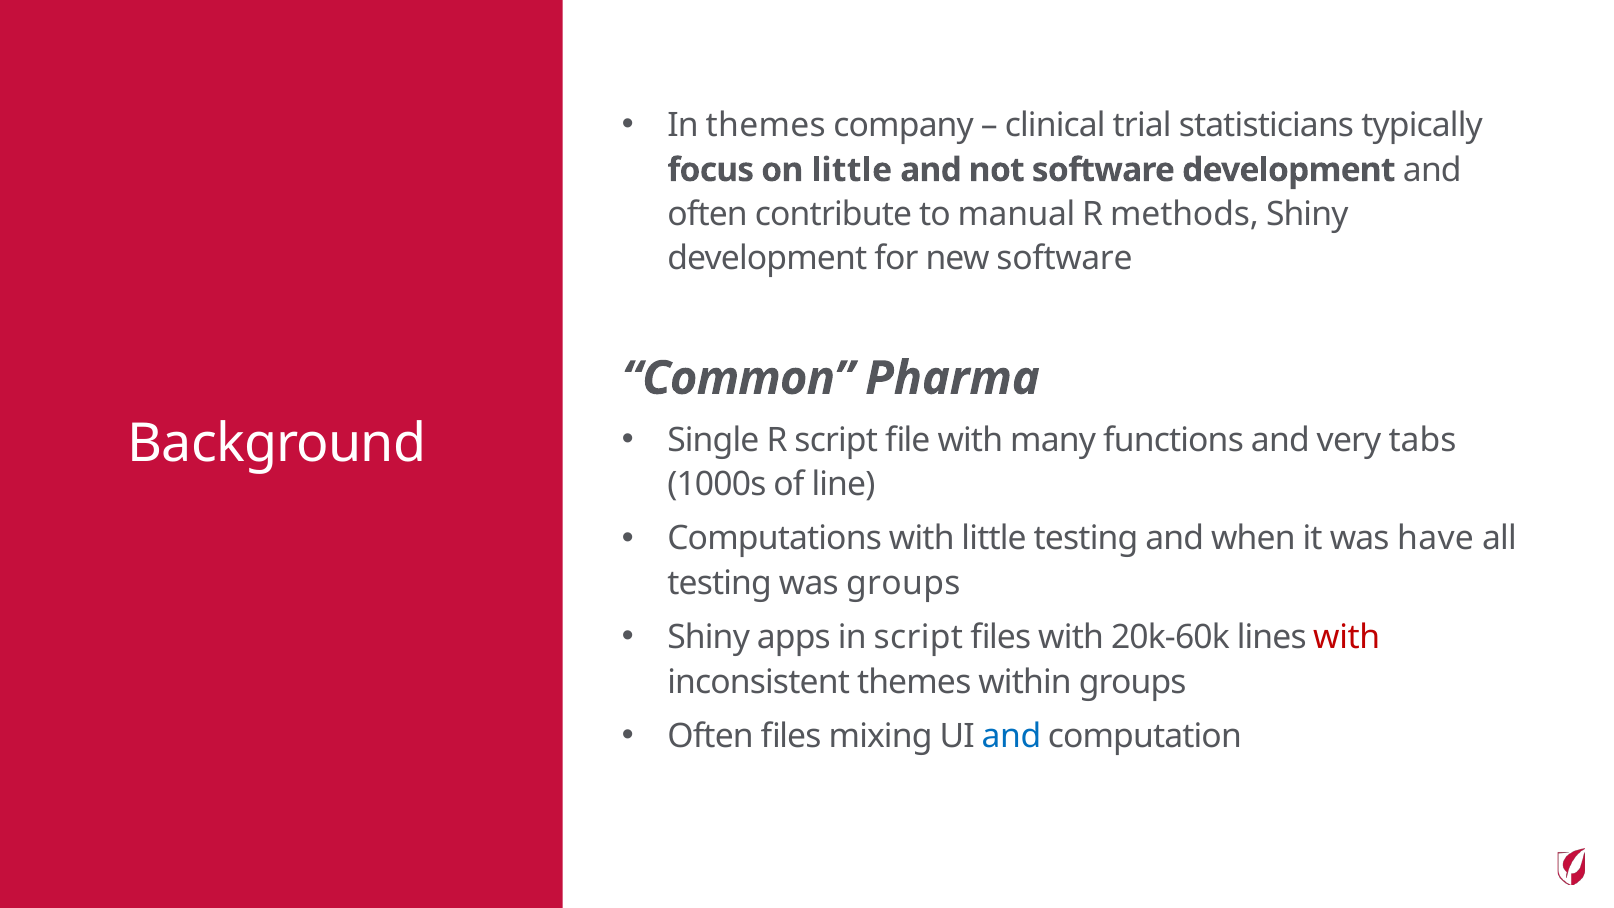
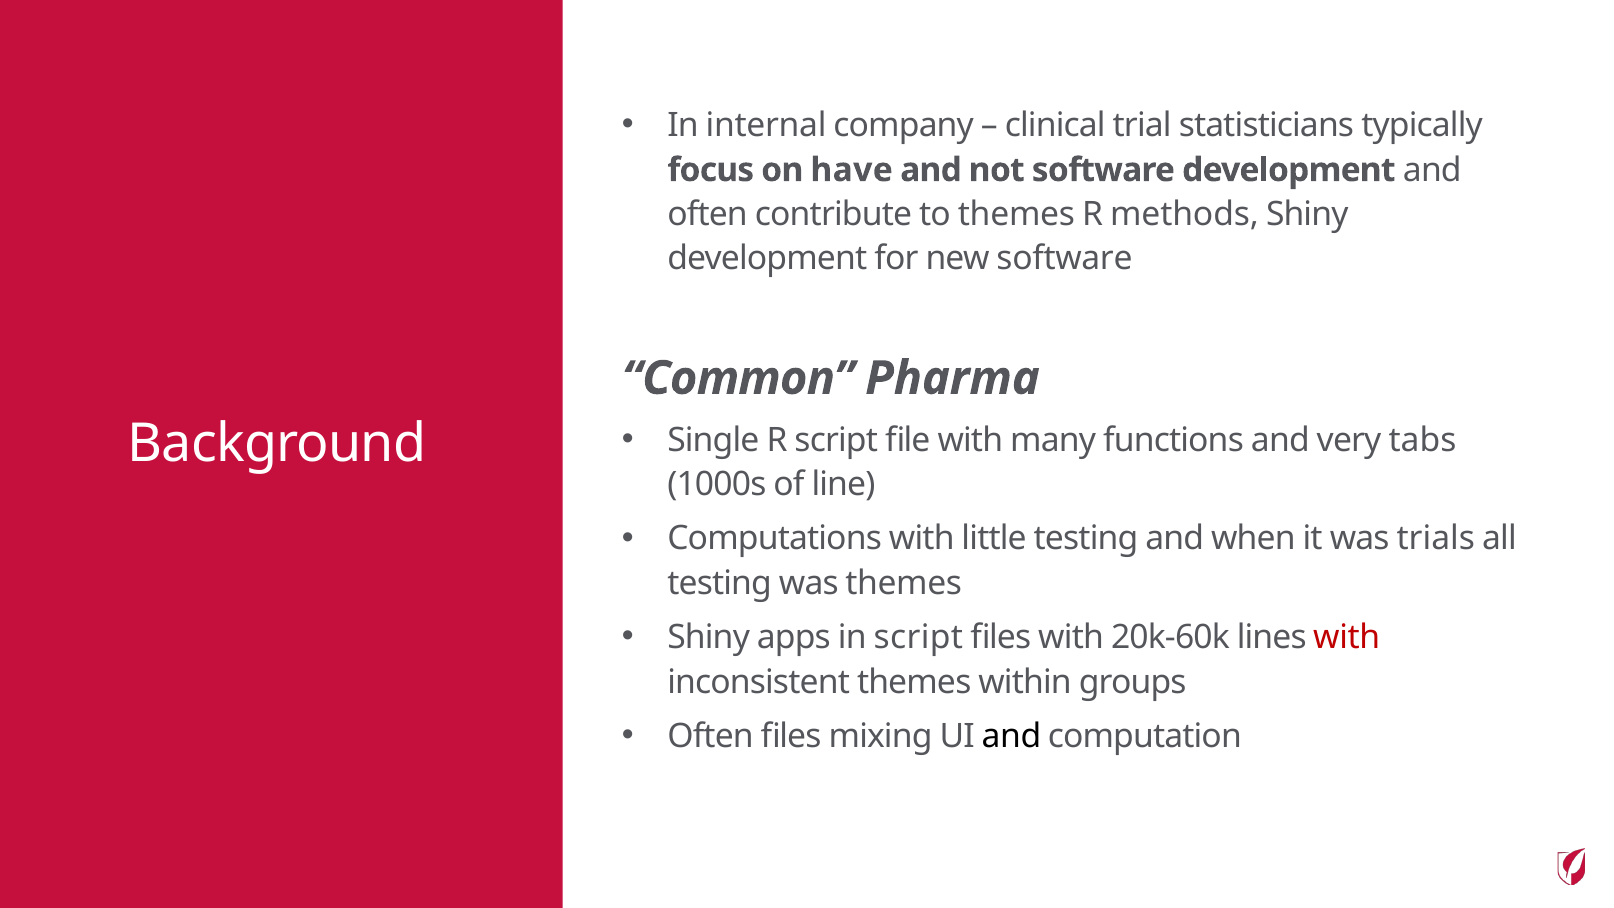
In themes: themes -> internal (766, 126)
on little: little -> have (852, 170)
to manual: manual -> themes (1016, 214)
have: have -> trials (1436, 539)
was groups: groups -> themes (904, 583)
and colour: blue -> black (1011, 736)
